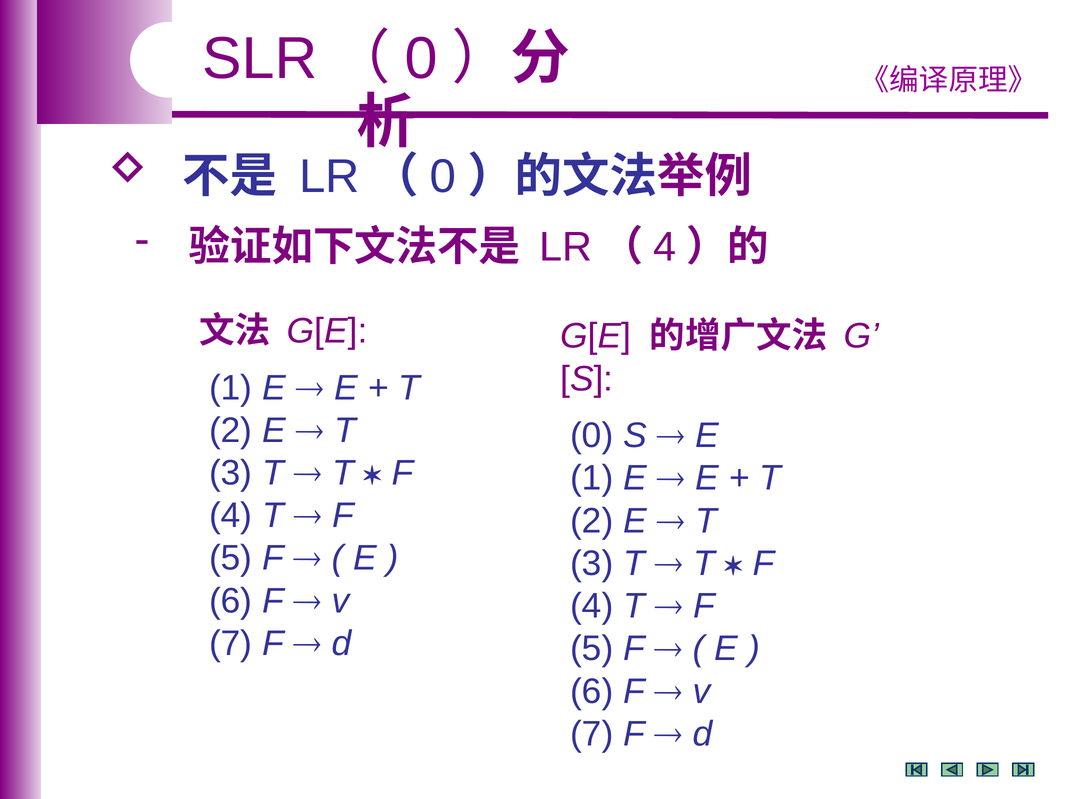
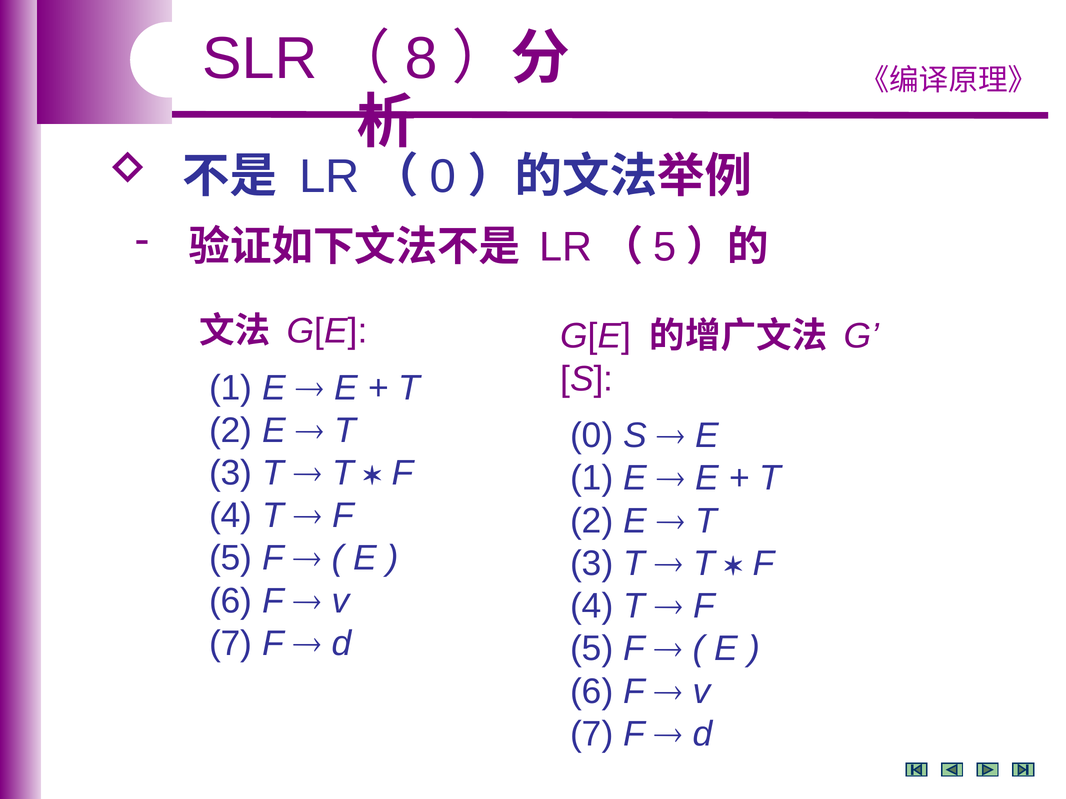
0: 0 -> 8 (421, 59)
4: 4 -> 5 (665, 247)
